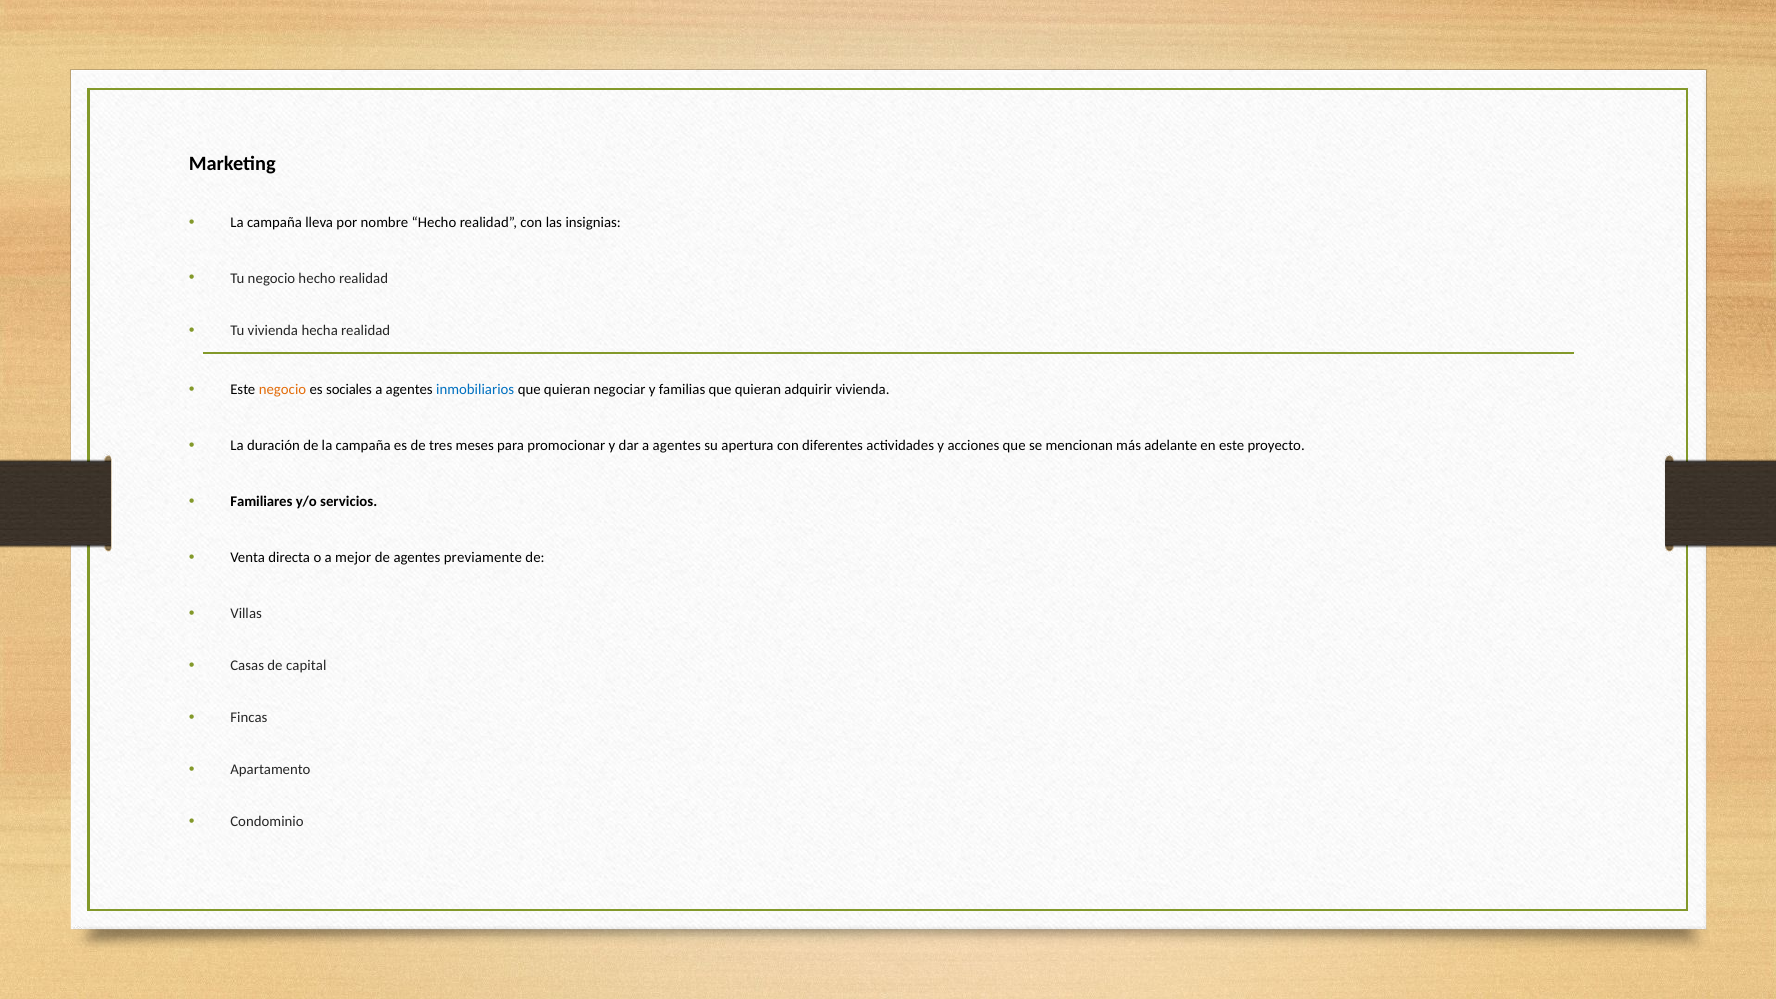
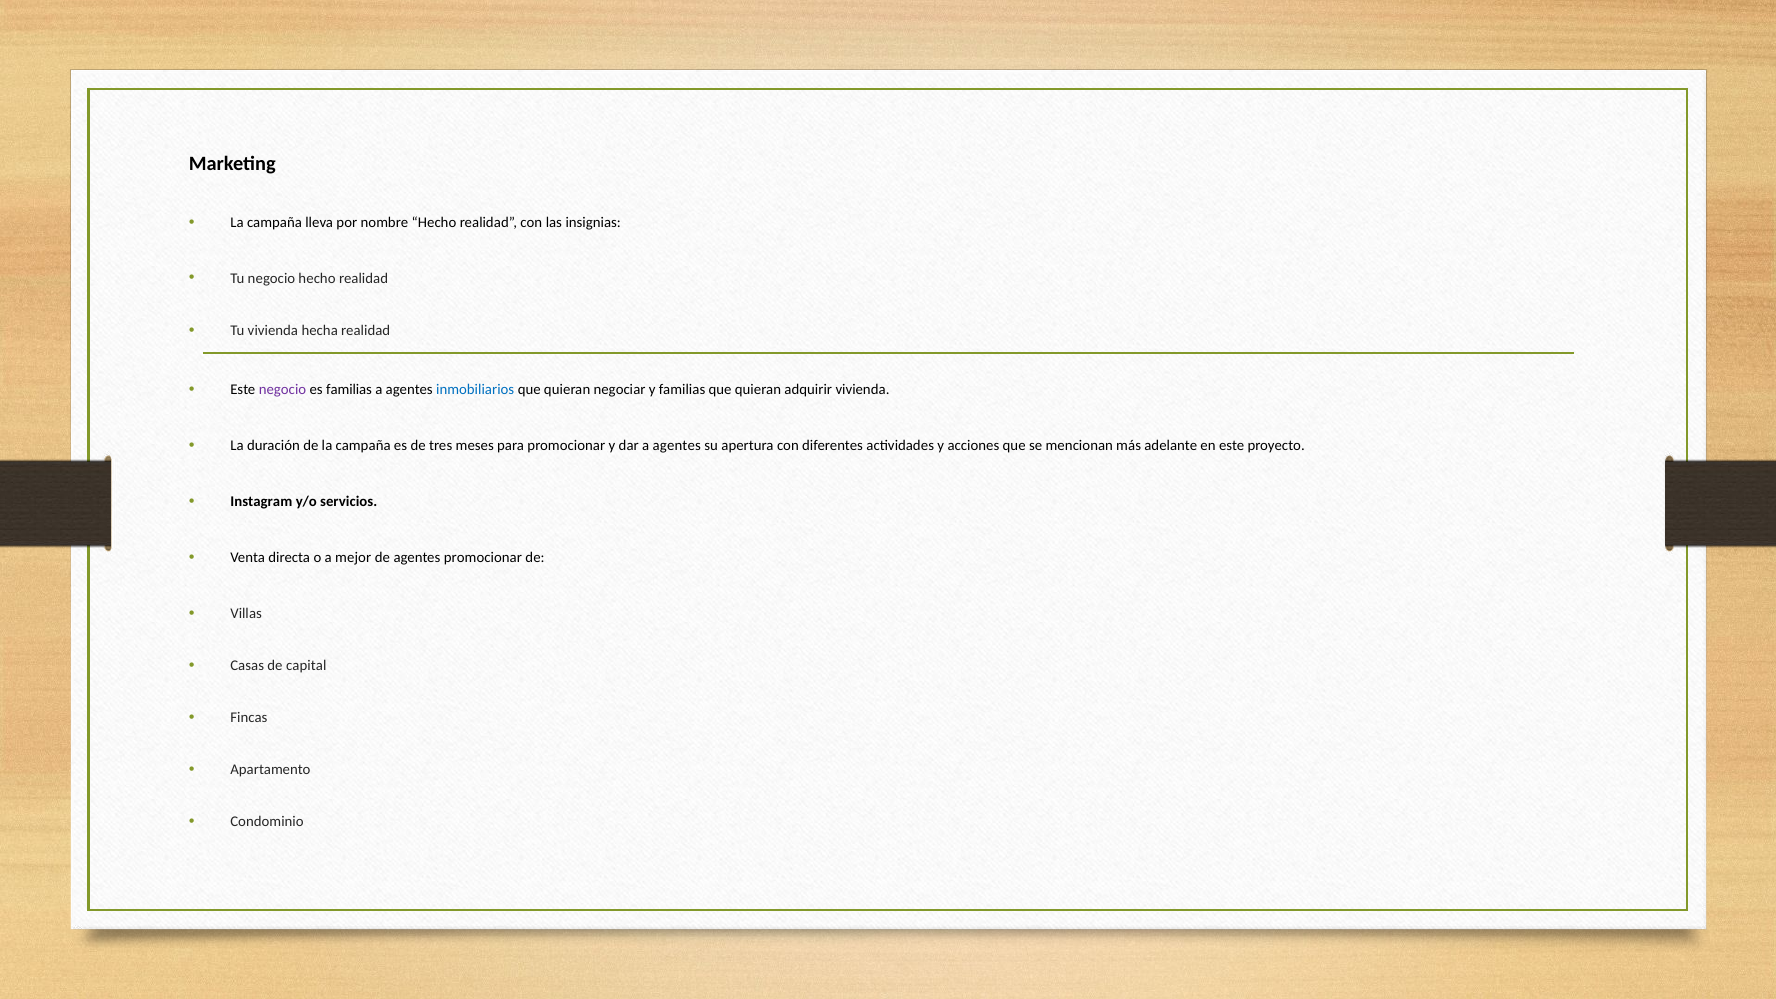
negocio colour: orange -> purple (283, 390)
es sociales: sociales -> familias (349, 390)
Familiares: Familiares -> Instagram (261, 502)
agentes previamente: previamente -> promocionar (483, 557)
